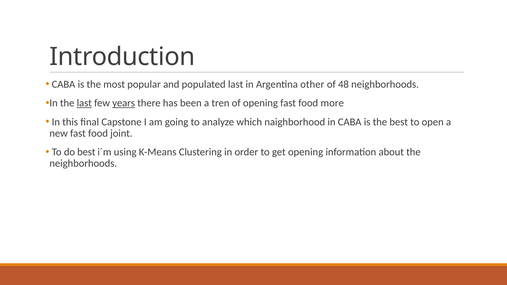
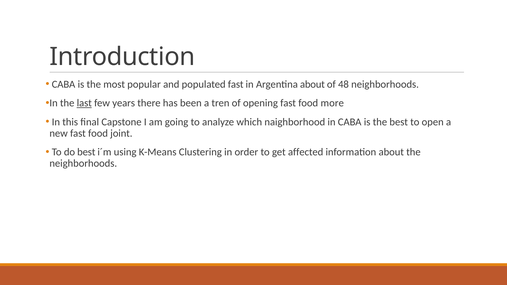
populated last: last -> fast (236, 84)
Argentina other: other -> about (312, 84)
years underline: present -> none (124, 103)
get opening: opening -> affected (306, 152)
